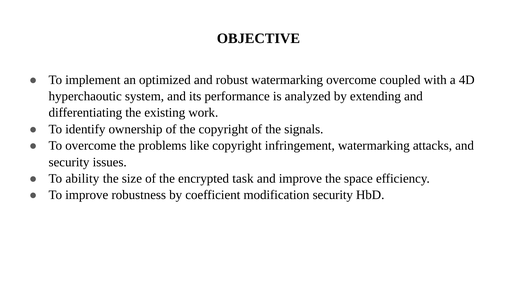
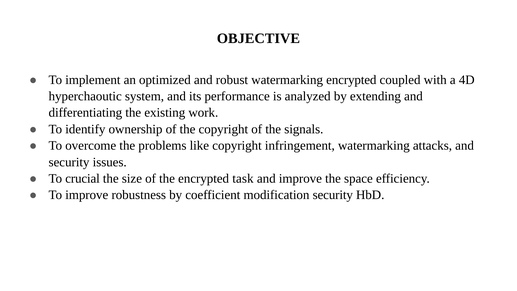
watermarking overcome: overcome -> encrypted (351, 80)
ability: ability -> crucial (83, 178)
